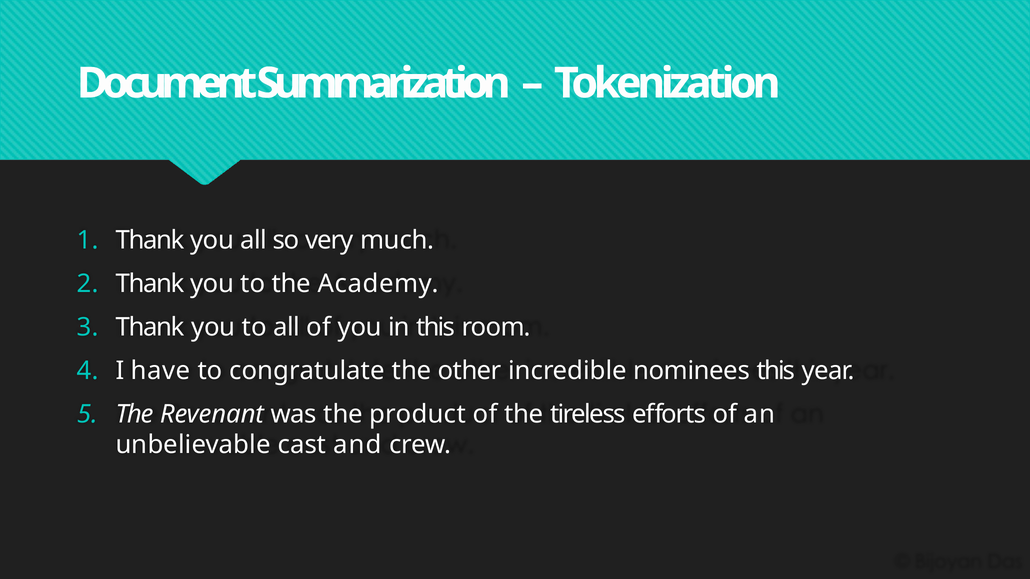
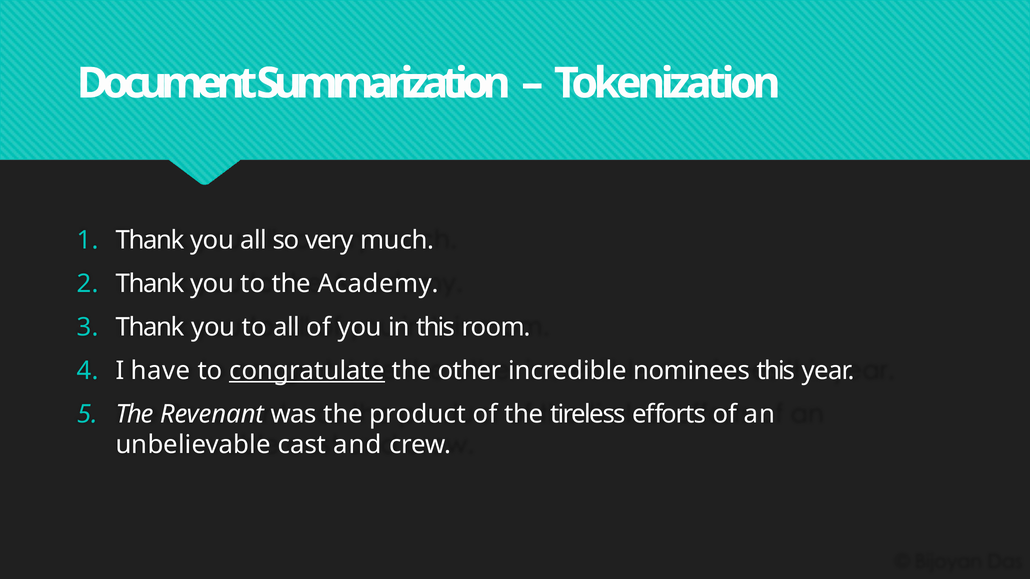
congratulate underline: none -> present (307, 371)
